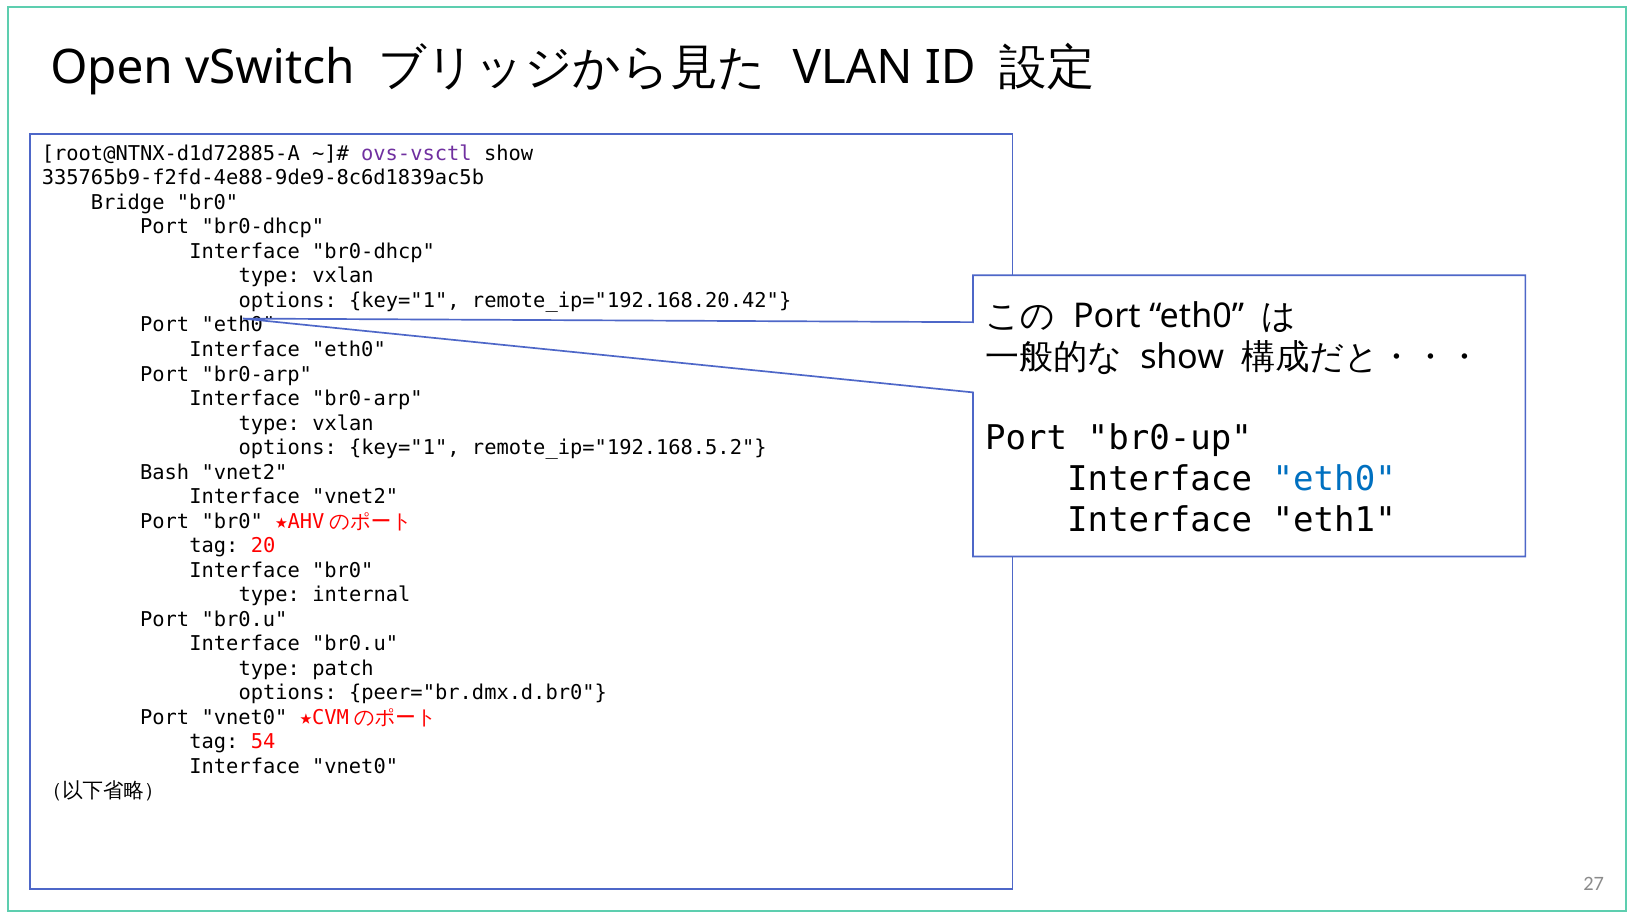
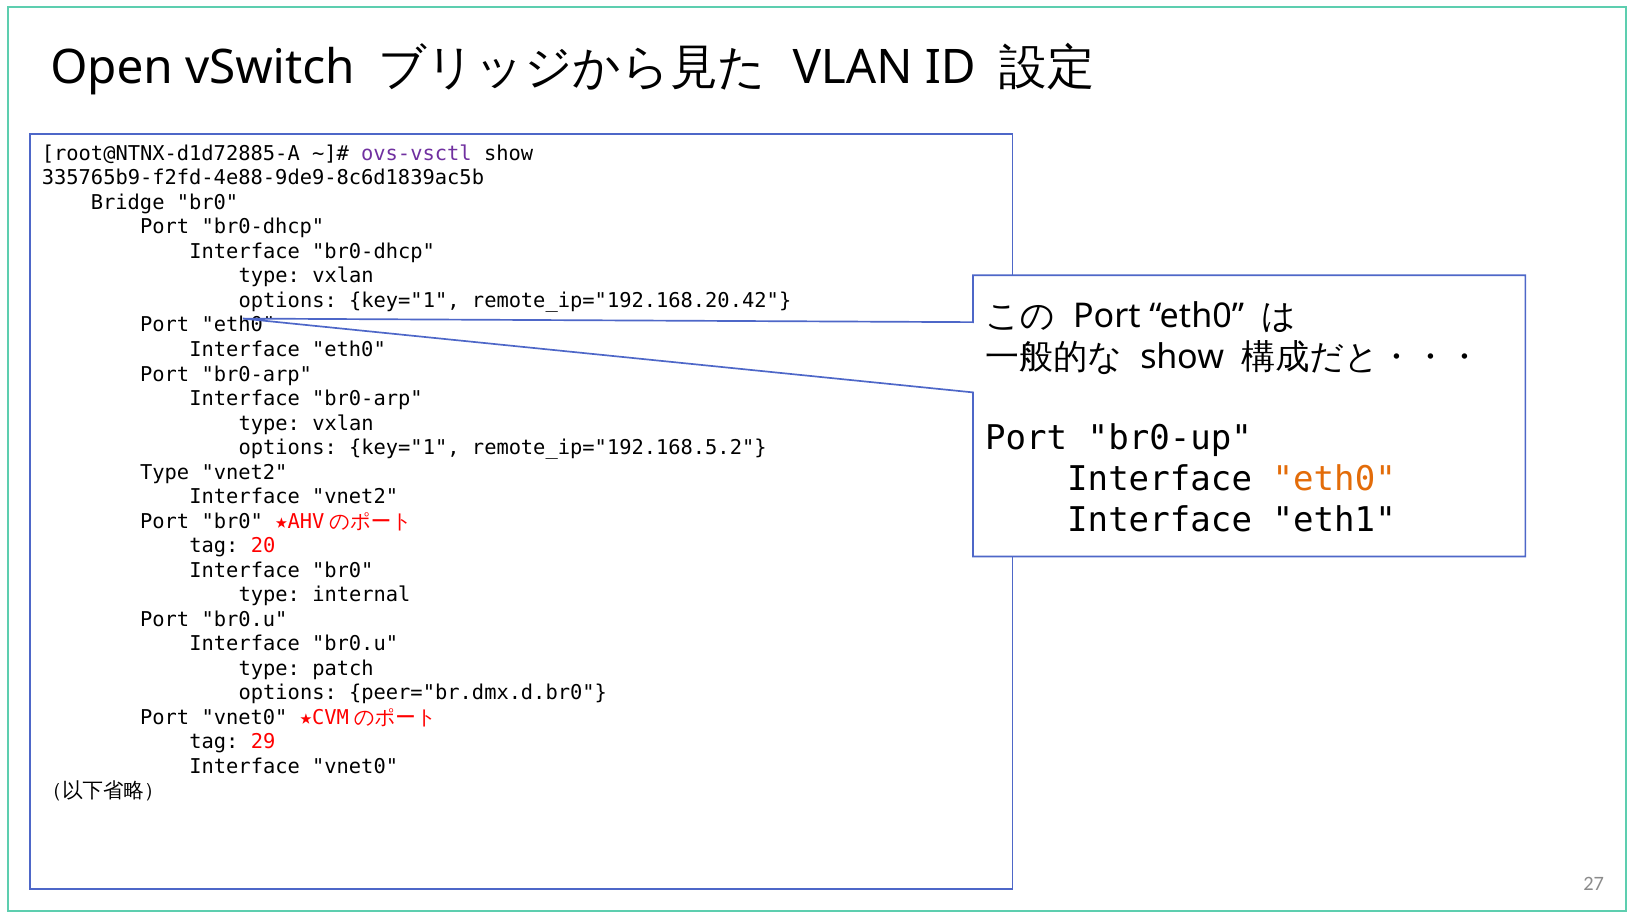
Bash: Bash -> Type (165, 472)
eth0 colour: blue -> orange (1334, 480)
54: 54 -> 29 (263, 742)
